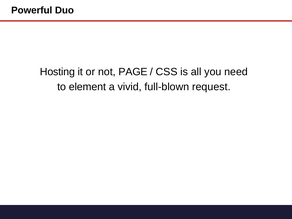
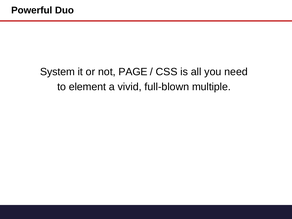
Hosting: Hosting -> System (57, 72)
request: request -> multiple (211, 87)
